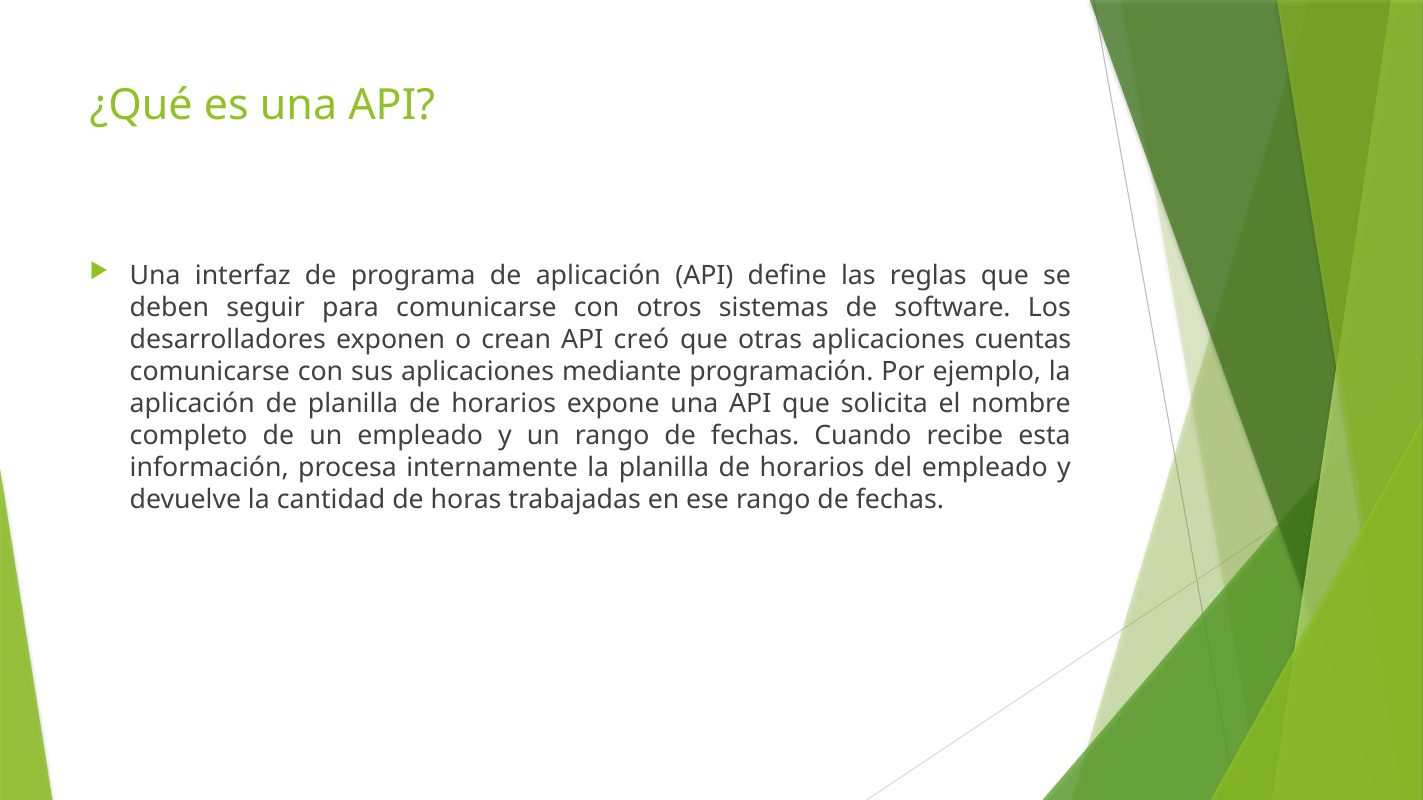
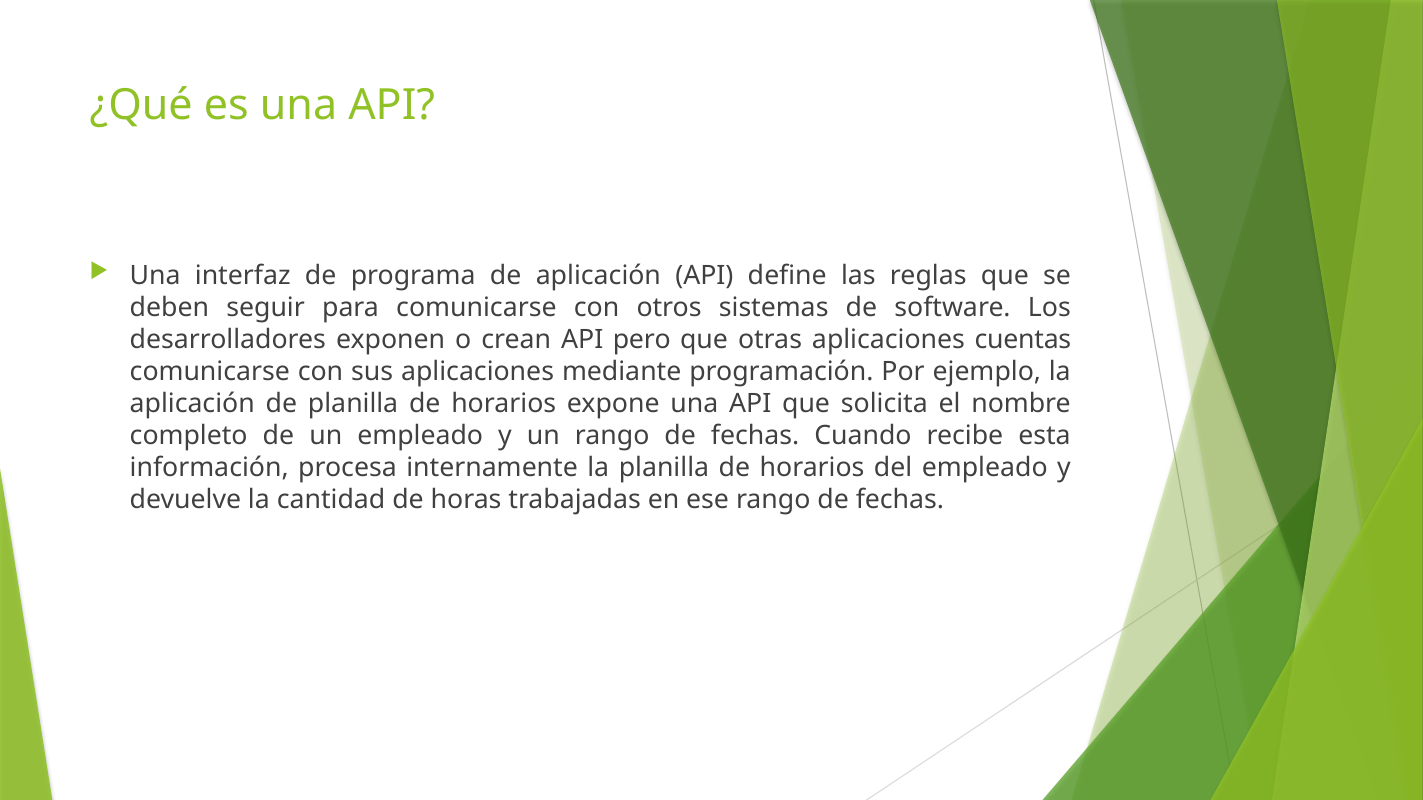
creó: creó -> pero (642, 339)
